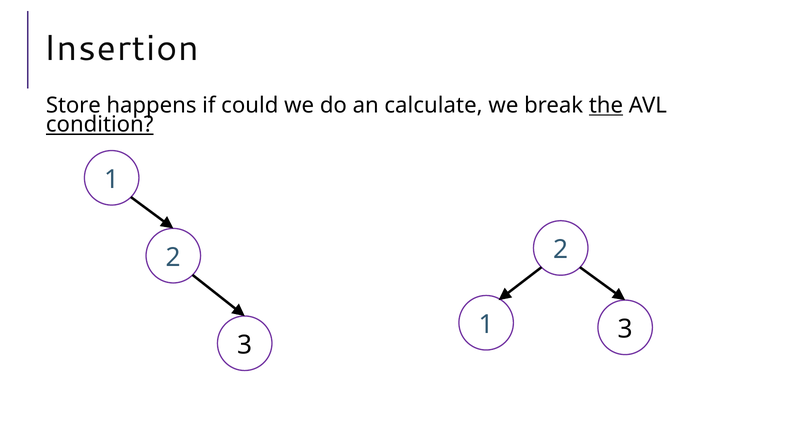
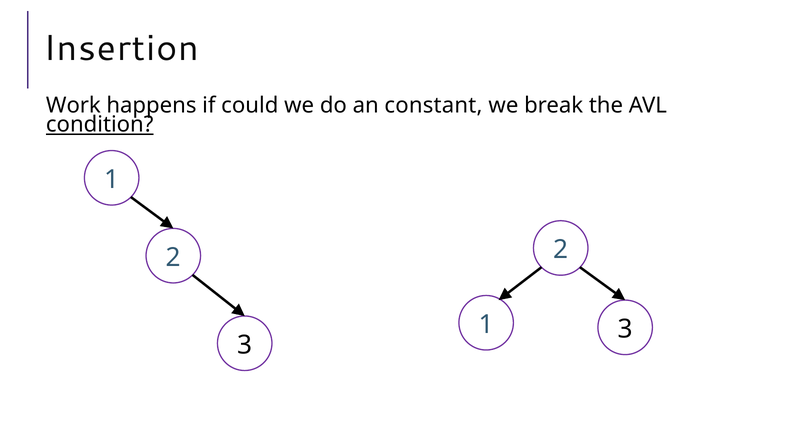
Store: Store -> Work (73, 105)
calculate: calculate -> constant (433, 105)
the underline: present -> none (606, 105)
